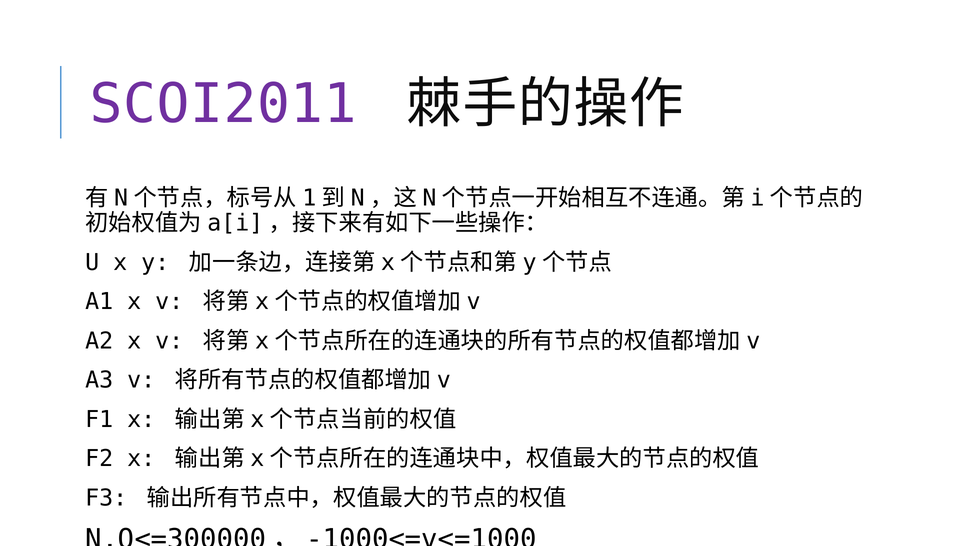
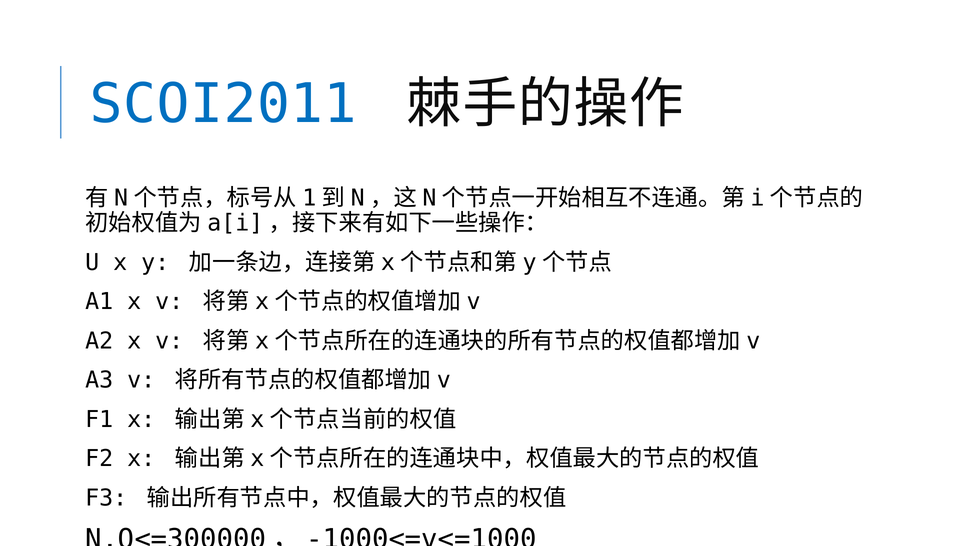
SCOI2011 colour: purple -> blue (223, 104)
